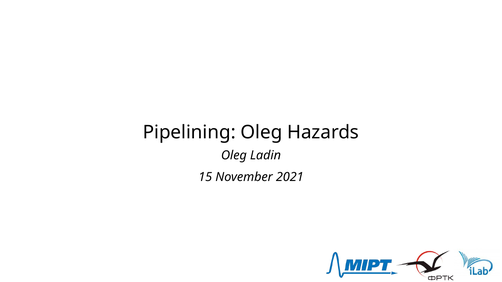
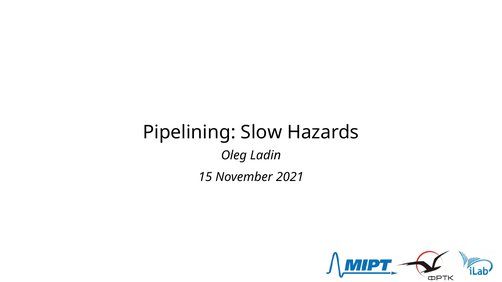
Pipelining Oleg: Oleg -> Slow (261, 132)
